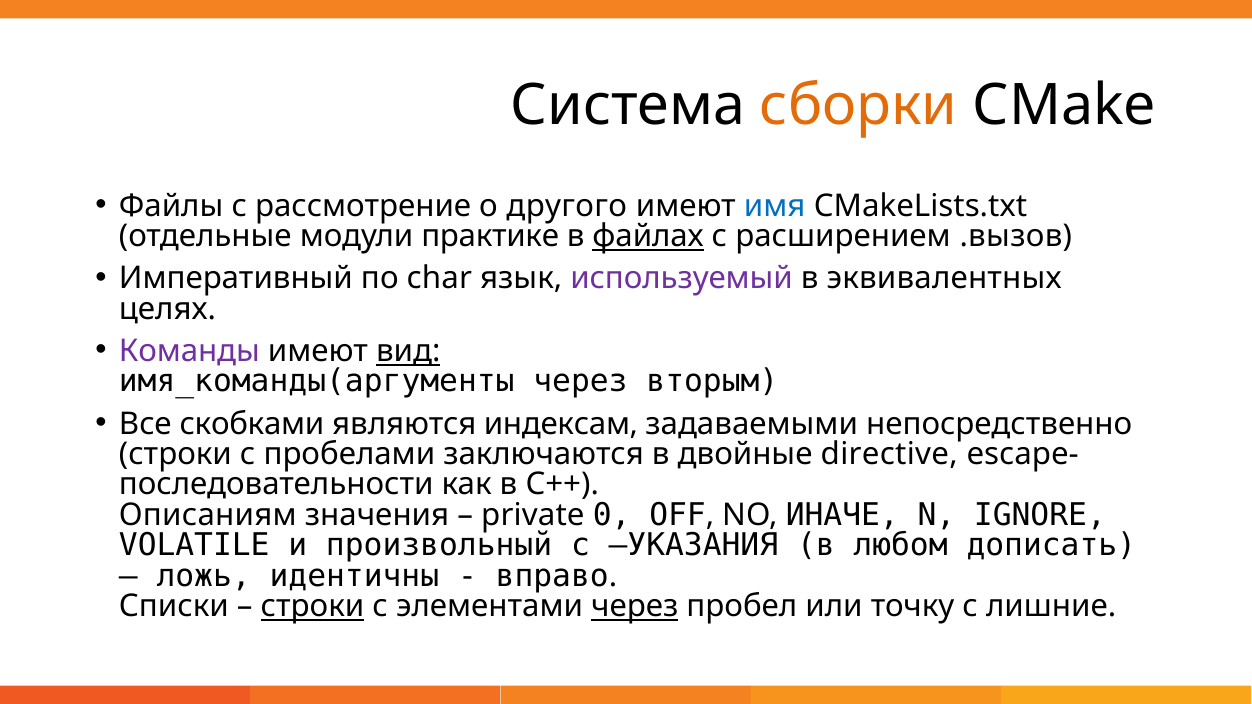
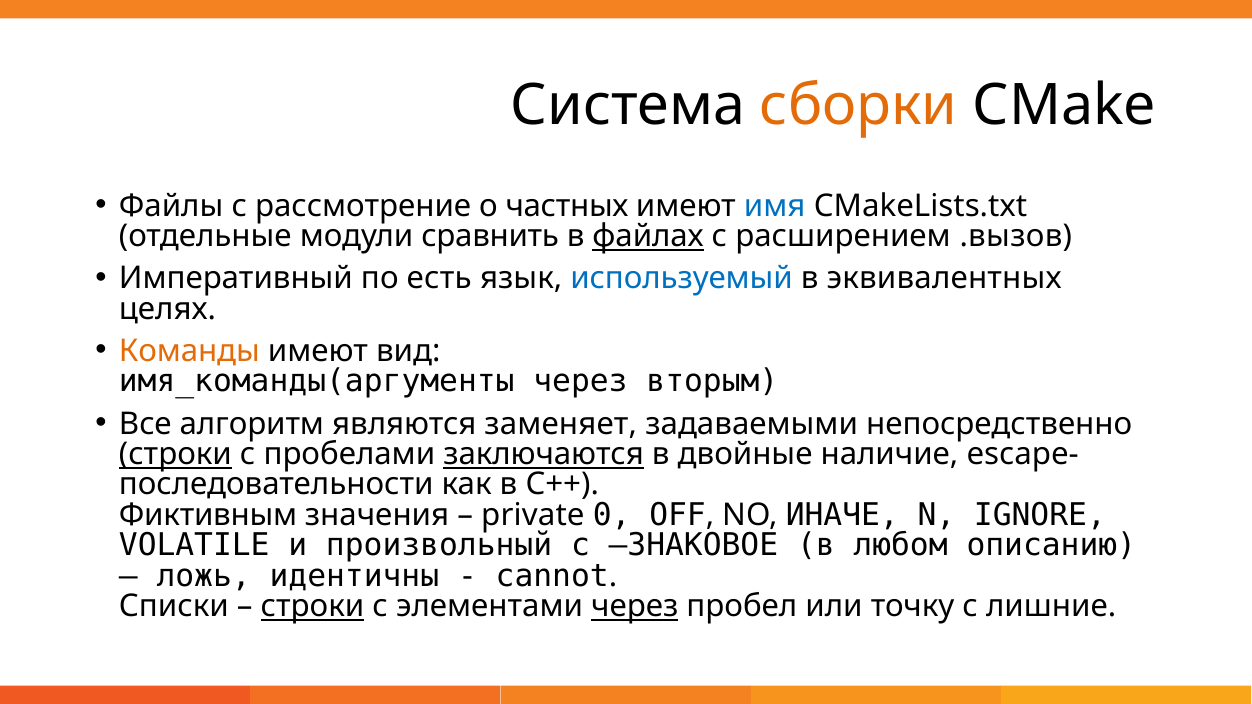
другого: другого -> частных (567, 206)
практике: практике -> сравнить (490, 237)
char: char -> есть (439, 279)
используемый colour: purple -> blue (682, 279)
Команды colour: purple -> orange (189, 351)
вид underline: present -> none (408, 351)
скобками: скобками -> алгоритм (252, 424)
индексам: индексам -> заменяет (561, 424)
строки underline: none -> present (175, 454)
заключаются underline: none -> present (544, 454)
directive: directive -> наличие (889, 454)
Описаниям: Описаниям -> Фиктивным (208, 515)
УКАЗАНИЯ: УКАЗАНИЯ -> ЗНАКОВОЕ (693, 546)
дописать: дописать -> описанию (1051, 546)
вправо: вправо -> cannot (552, 576)
